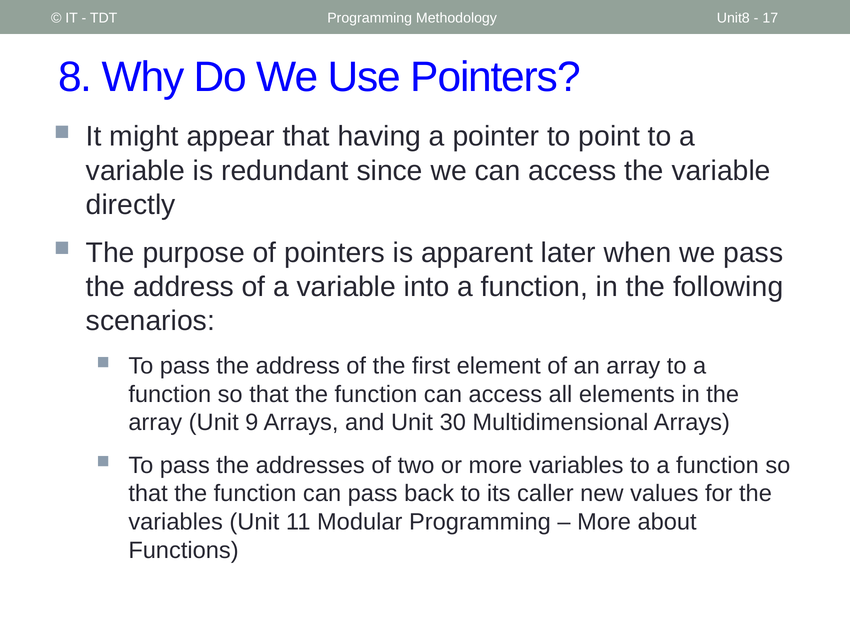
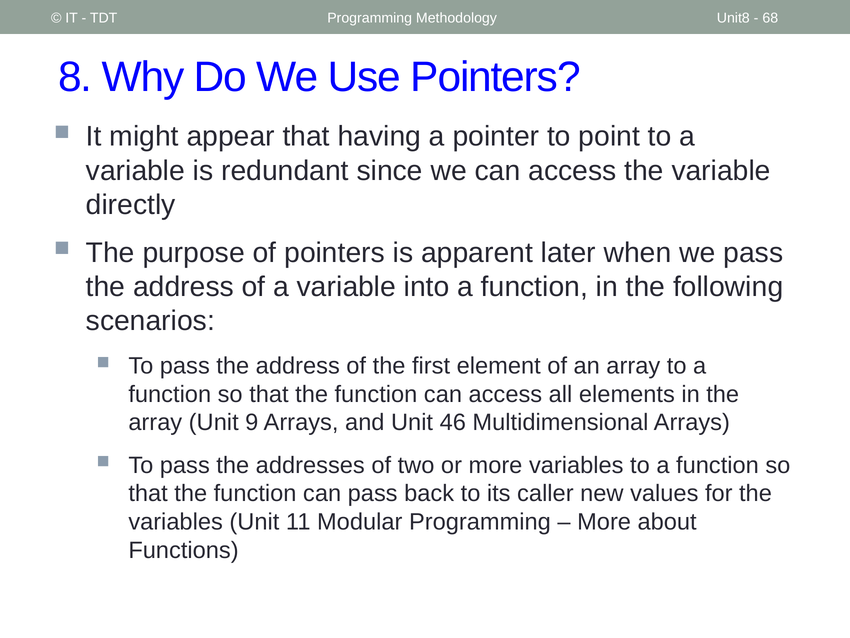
17: 17 -> 68 (770, 18)
30: 30 -> 46 (453, 422)
